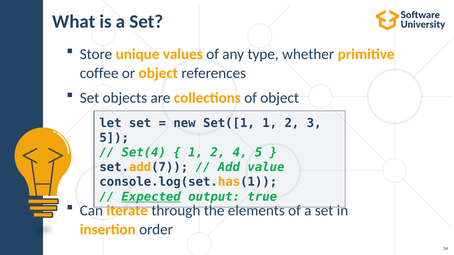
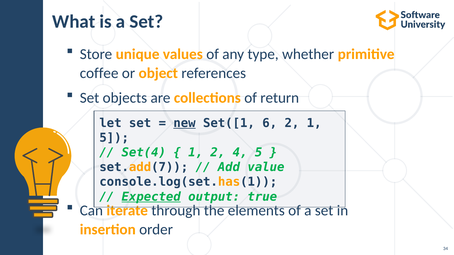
of object: object -> return (280, 98)
new underline: none -> present (185, 123)
Set([1 1: 1 -> 6 (270, 123)
2 3: 3 -> 1 (314, 123)
